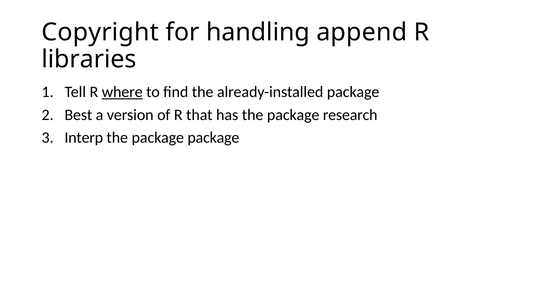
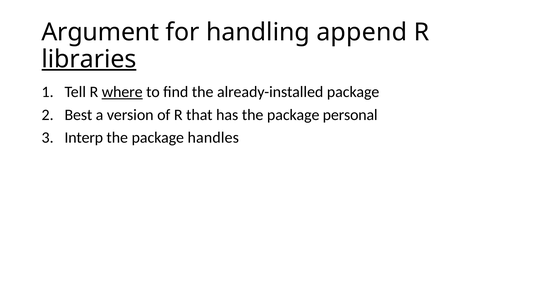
Copyright: Copyright -> Argument (100, 32)
libraries underline: none -> present (89, 59)
research: research -> personal (350, 115)
package package: package -> handles (213, 138)
